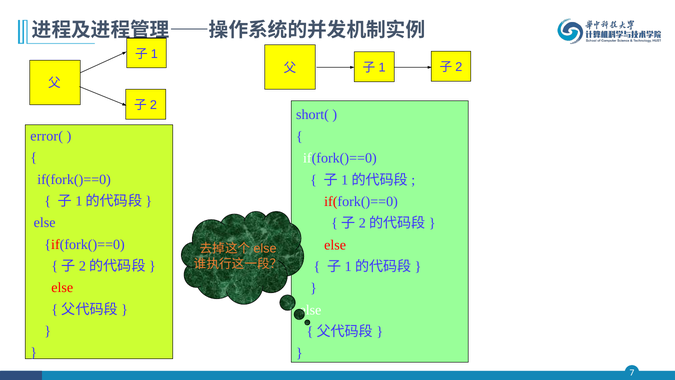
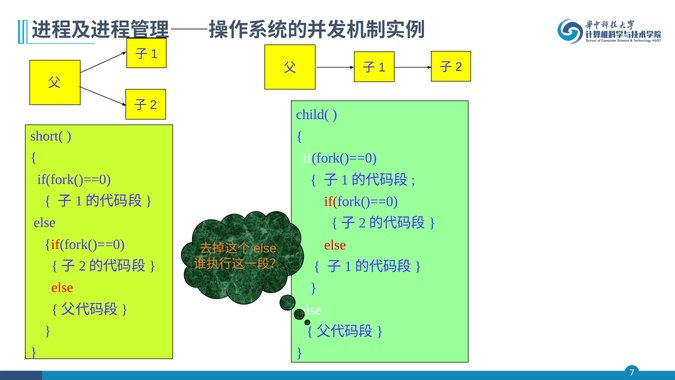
short(: short( -> child( (312, 115)
error(: error( -> short( (47, 136)
